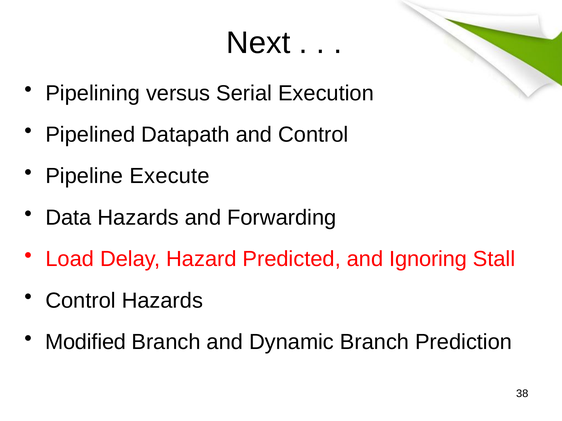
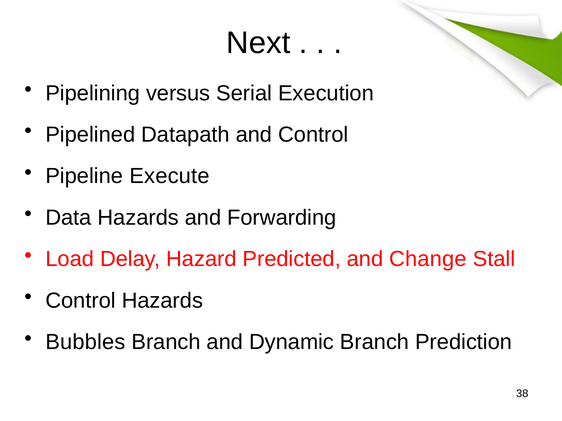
Ignoring: Ignoring -> Change (428, 259)
Modified: Modified -> Bubbles (85, 342)
